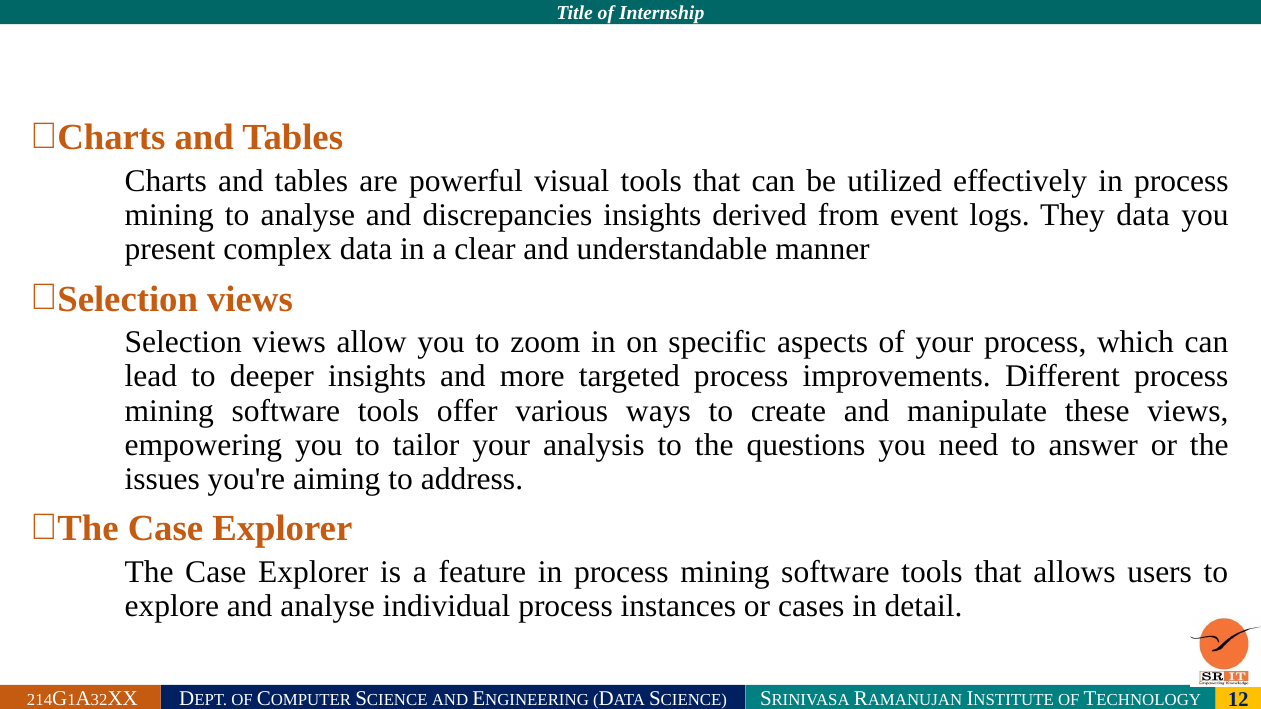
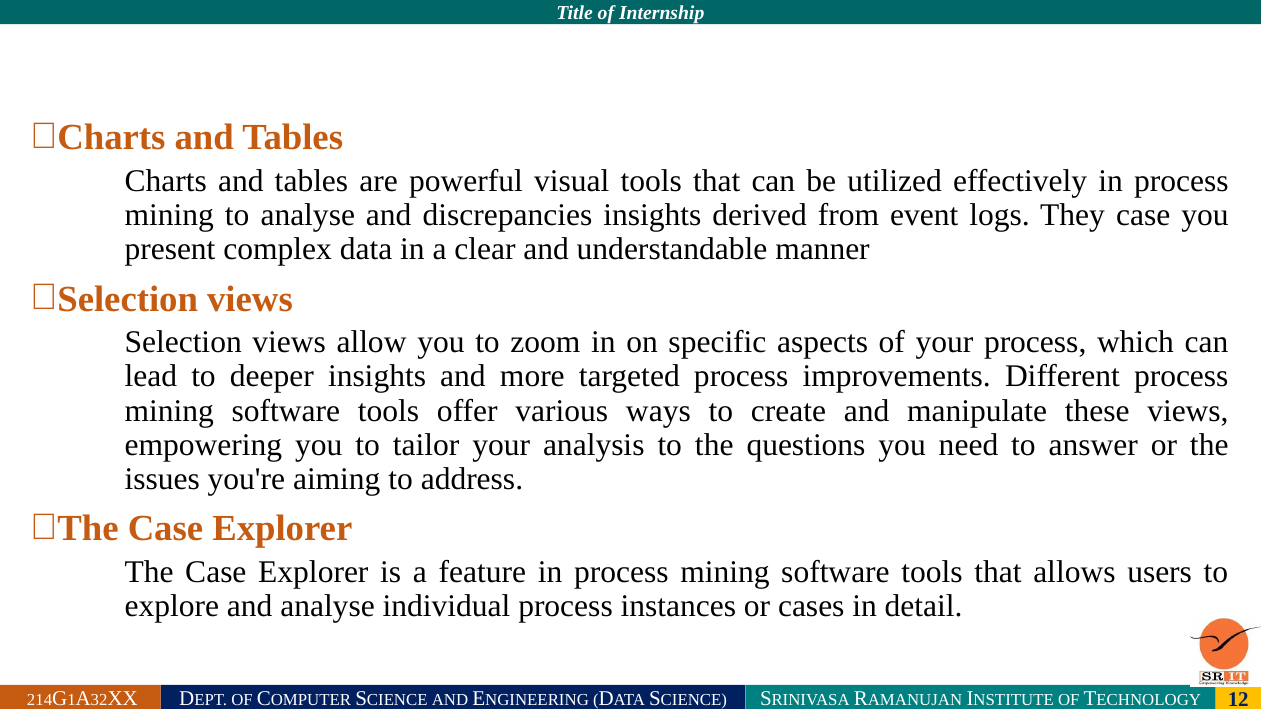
They data: data -> case (1143, 215)
